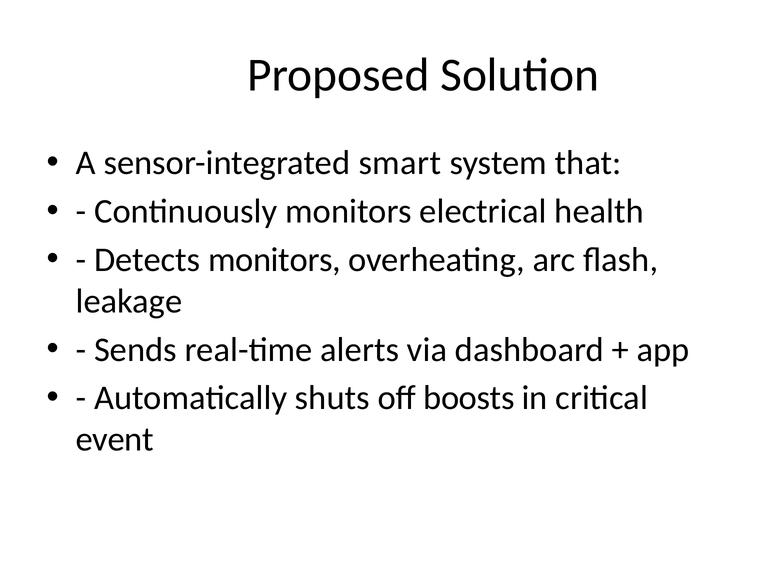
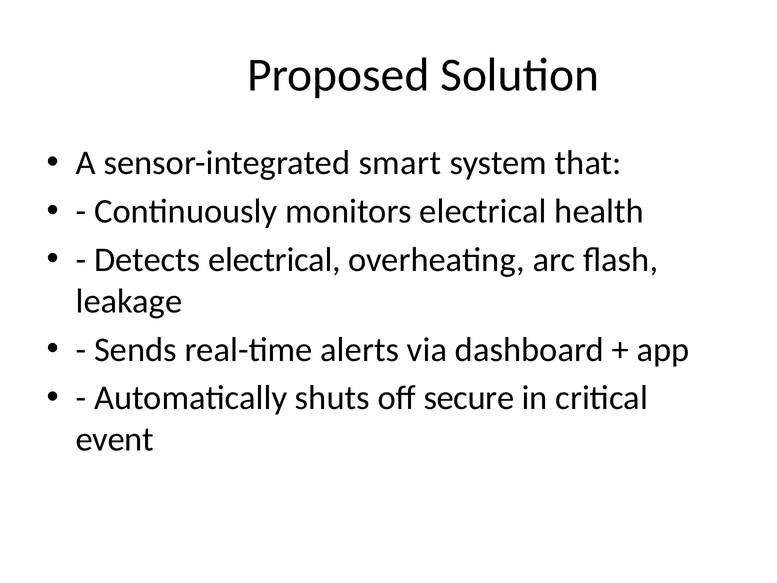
Detects monitors: monitors -> electrical (274, 260)
boosts: boosts -> secure (469, 398)
